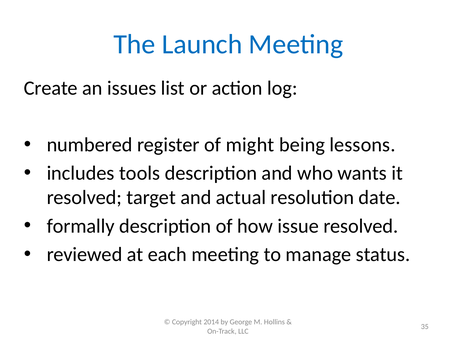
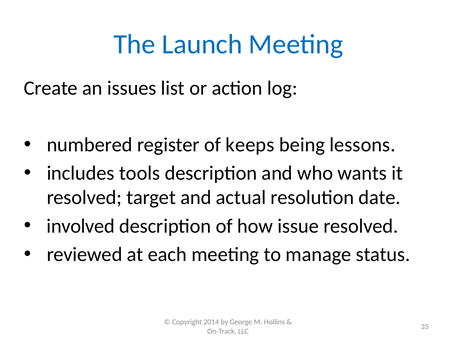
might: might -> keeps (250, 145)
formally: formally -> involved (81, 226)
